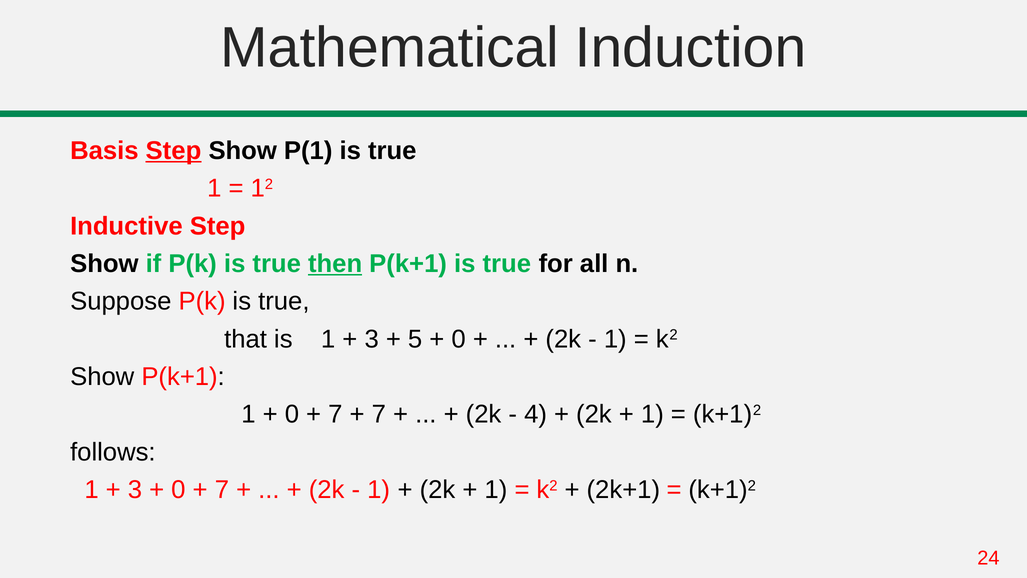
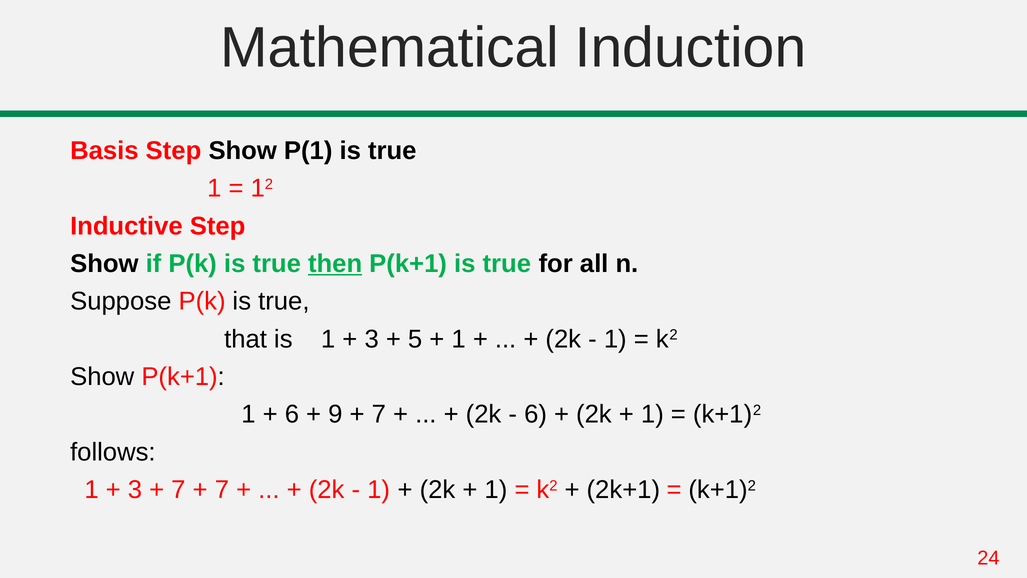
Step underline: present -> none (173, 151)
0: 0 -> 1 (459, 339)
0: 0 -> 6 (292, 414)
7: 7 -> 9 (335, 414)
4: 4 -> 6 (536, 414)
0: 0 -> 7 (178, 490)
